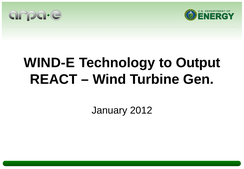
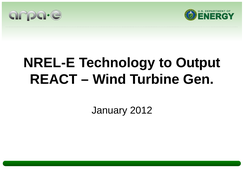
WIND-E: WIND-E -> NREL-E (49, 63)
